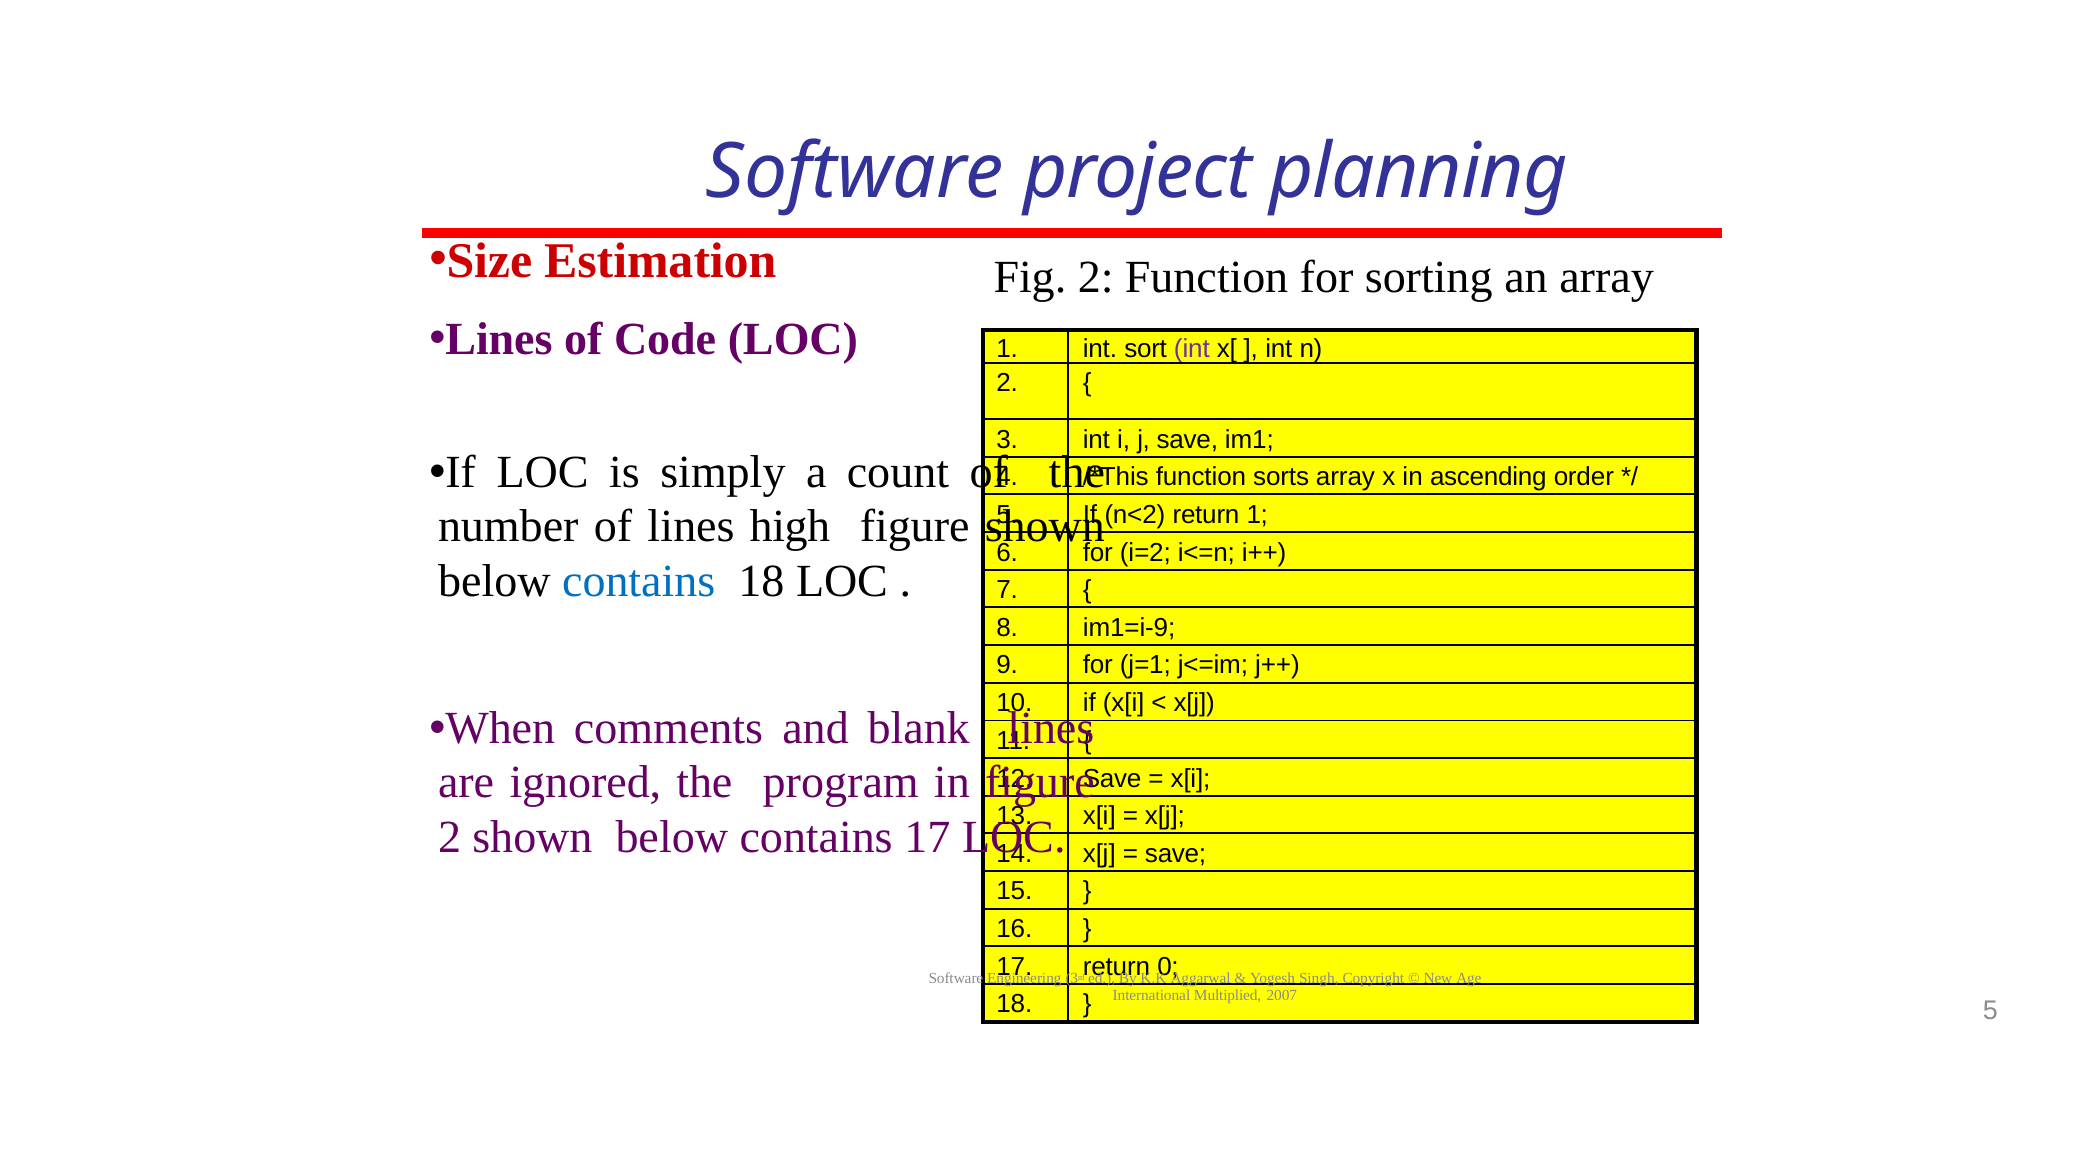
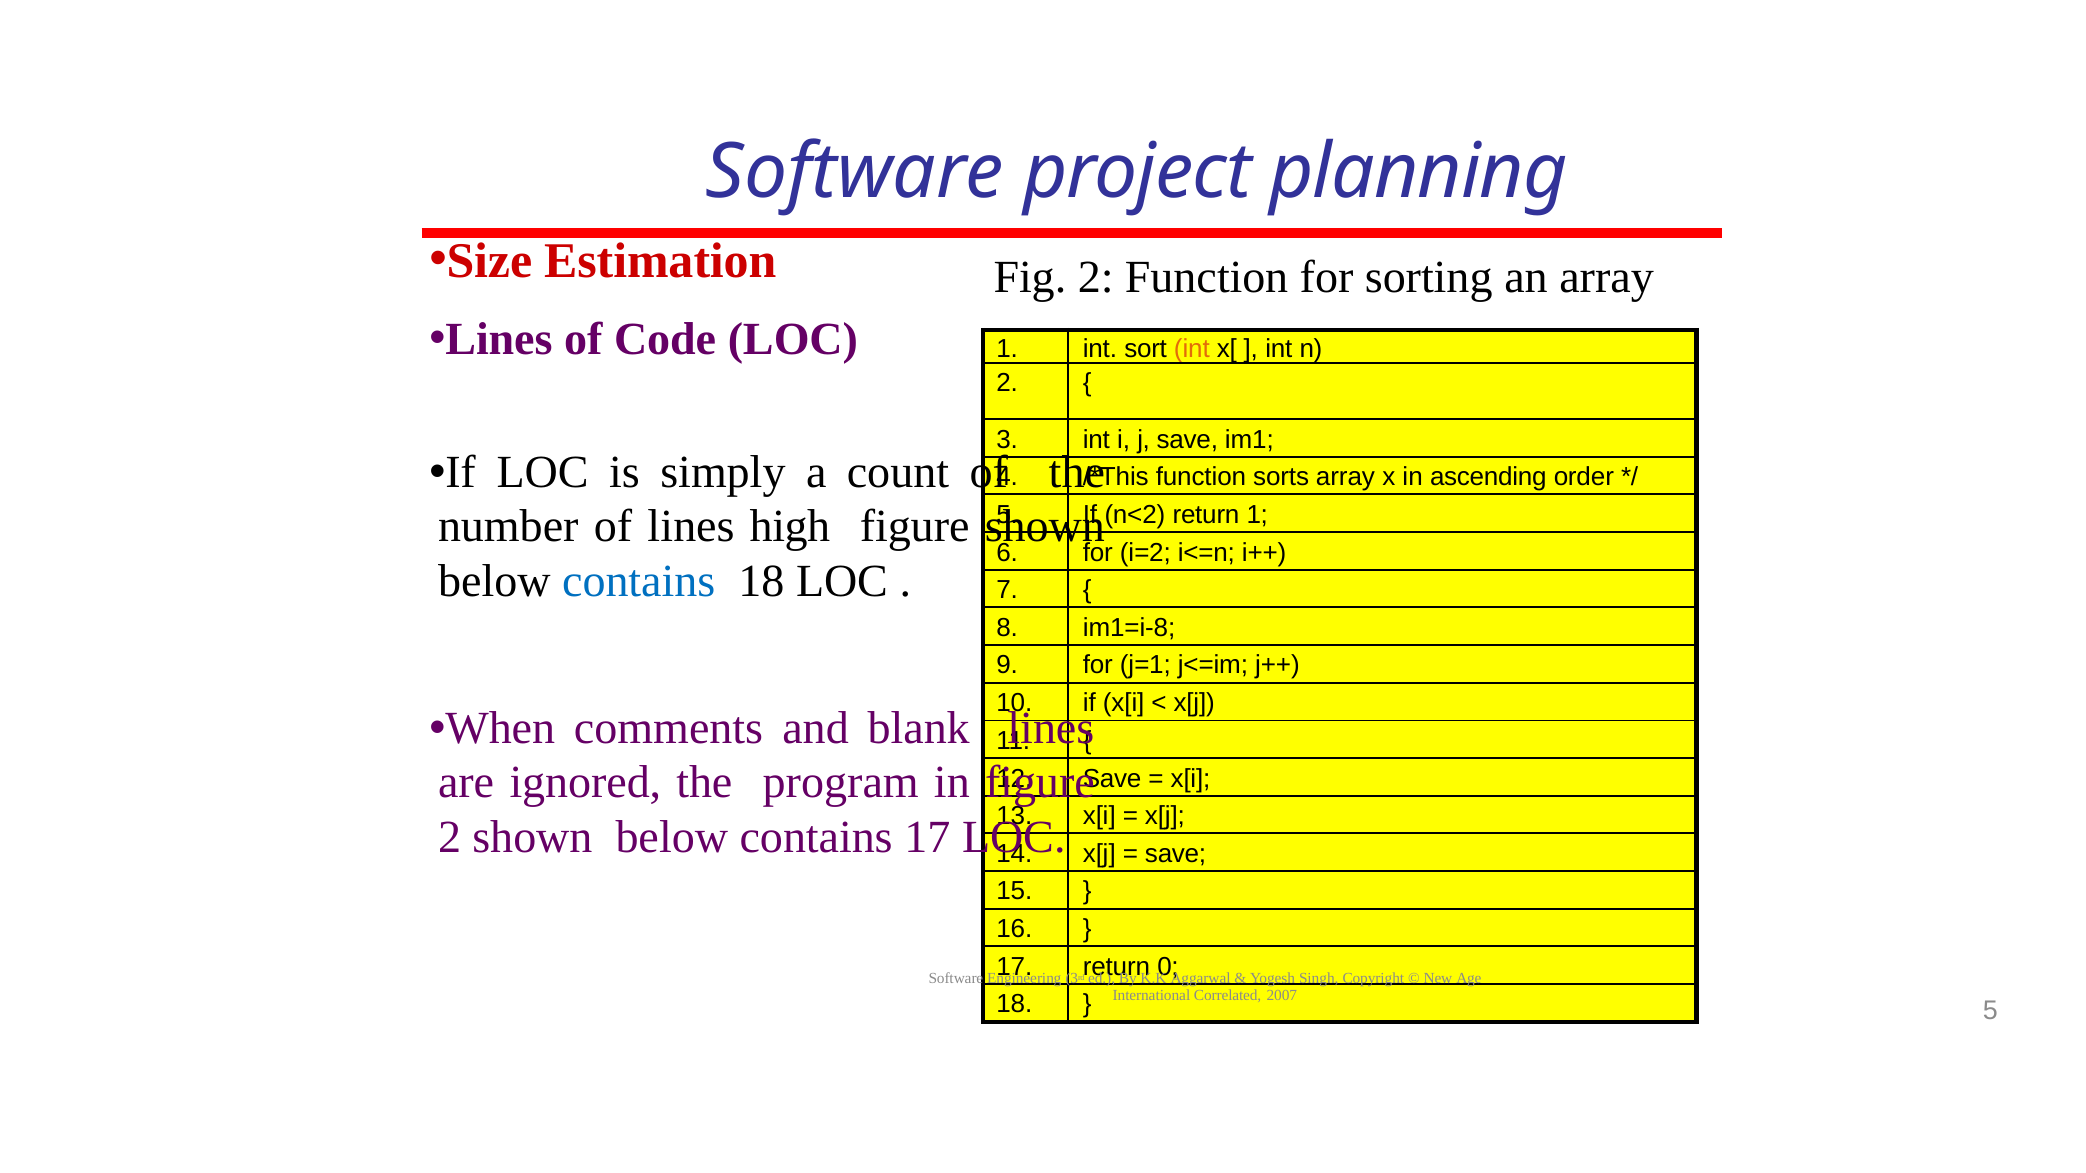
int colour: purple -> orange (1192, 349)
im1=i-9: im1=i-9 -> im1=i-8 (1129, 628)
Multiplied: Multiplied -> Correlated (1228, 996)
